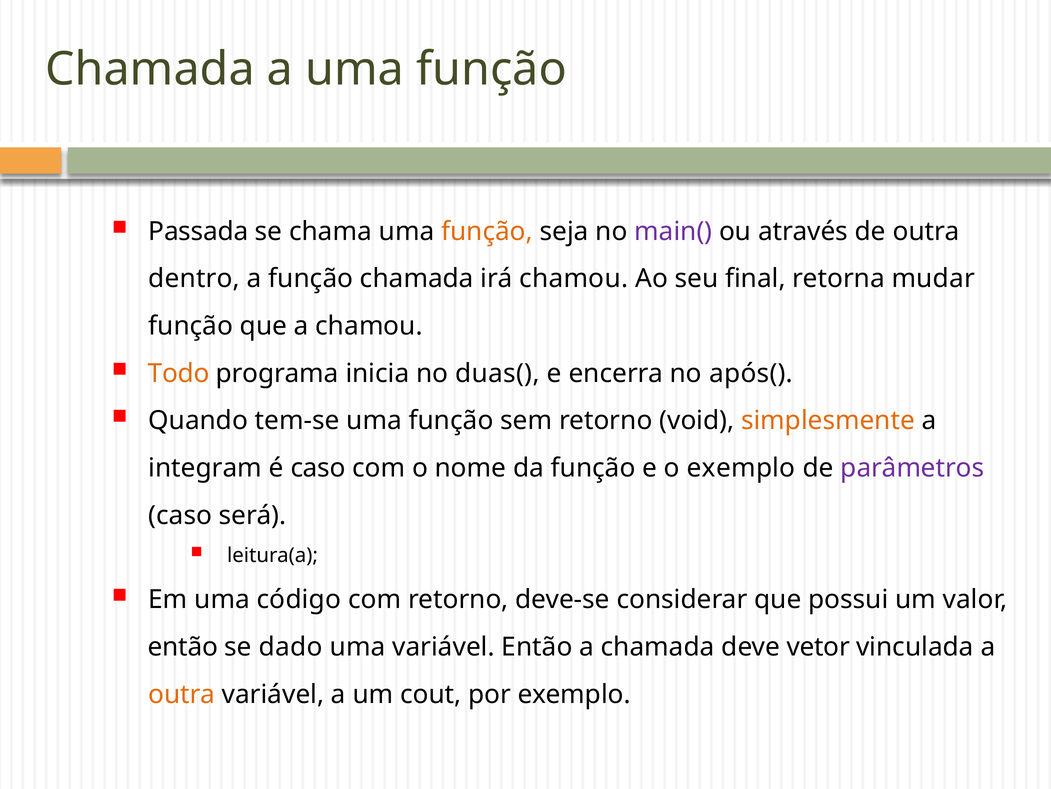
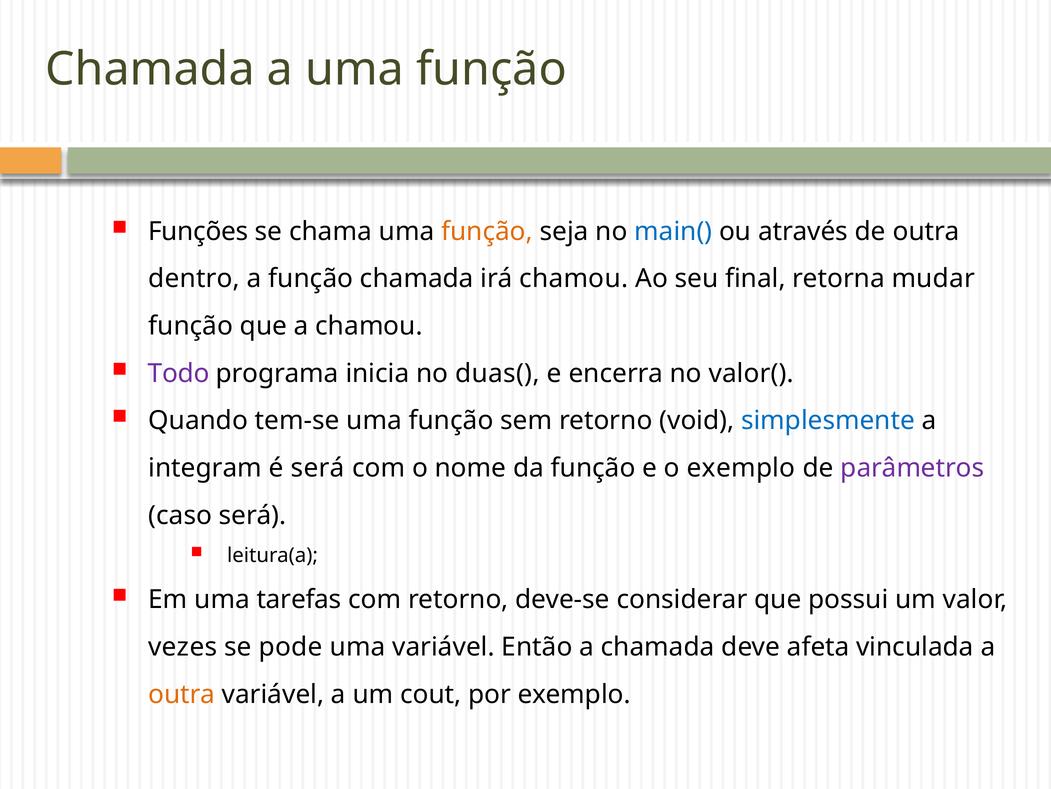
Passada: Passada -> Funções (198, 231)
main( colour: purple -> blue (673, 231)
Todo colour: orange -> purple (179, 373)
após(: após( -> valor( (751, 373)
simplesmente colour: orange -> blue (828, 420)
é caso: caso -> será (318, 468)
código: código -> tarefas (299, 599)
então: então -> vezes (183, 646)
dado: dado -> pode (291, 646)
vetor: vetor -> afeta (818, 646)
